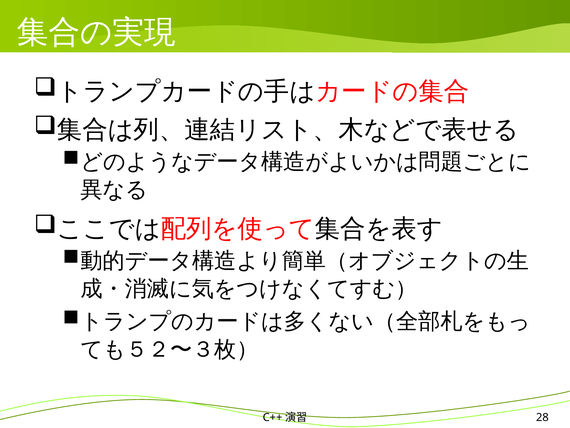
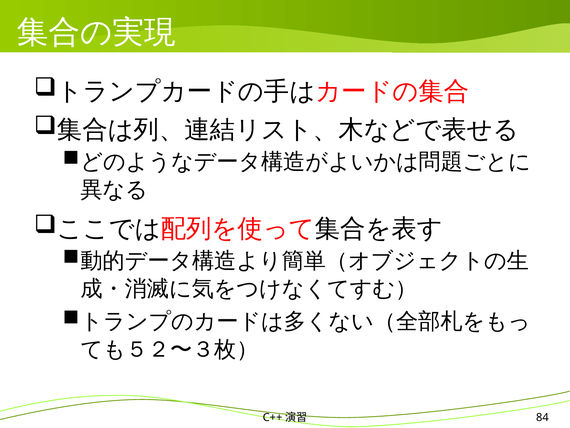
28: 28 -> 84 (542, 417)
